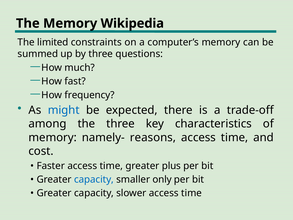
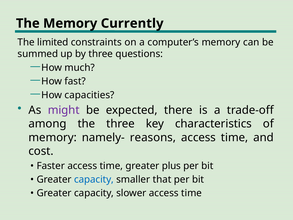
Wikipedia: Wikipedia -> Currently (132, 23)
frequency: frequency -> capacities (89, 95)
might colour: blue -> purple (64, 110)
only: only -> that (162, 179)
